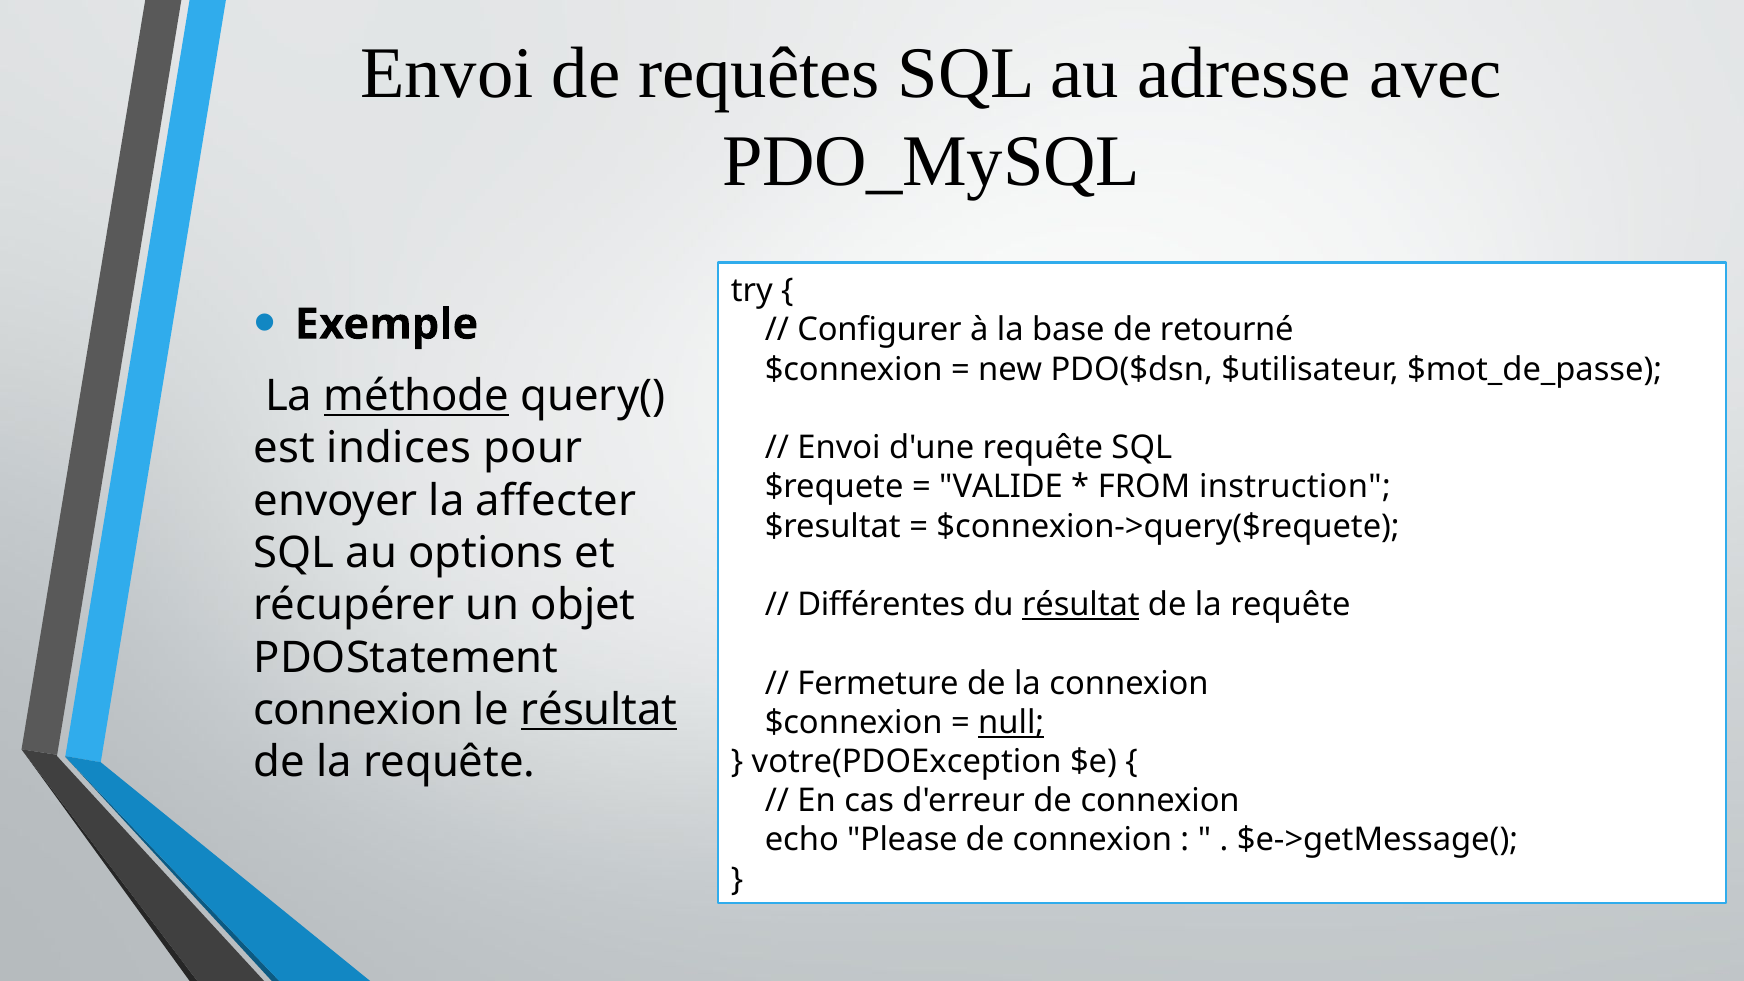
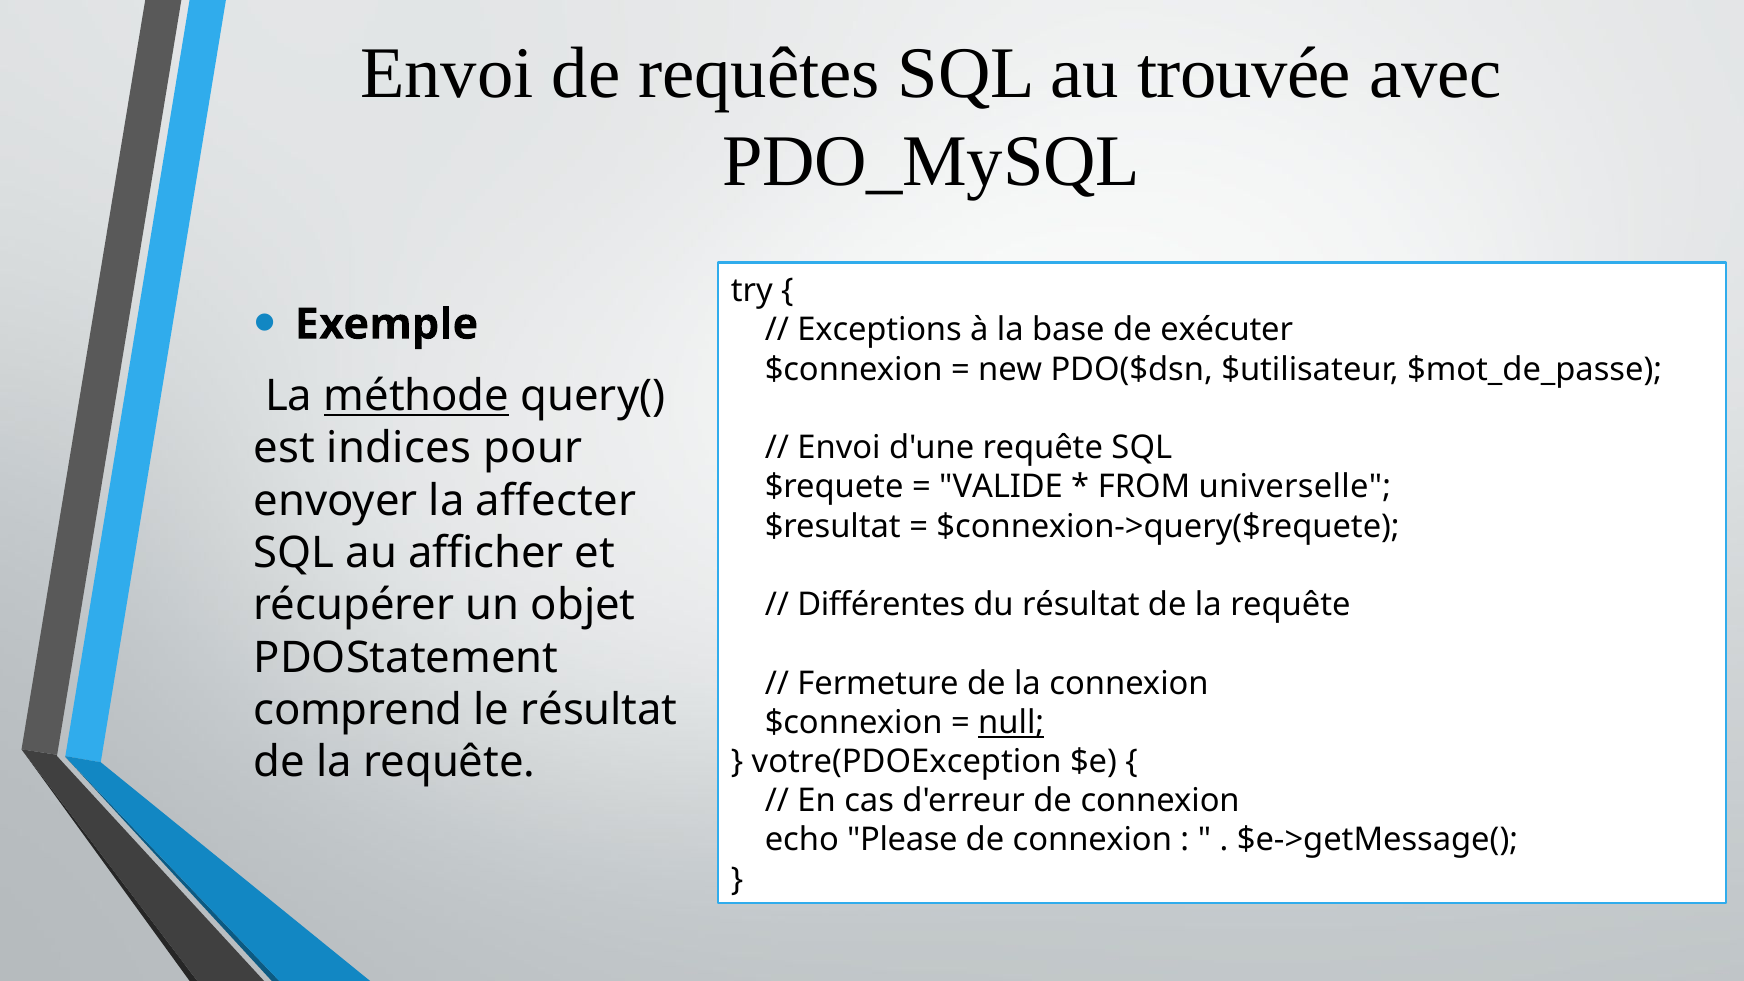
adresse: adresse -> trouvée (1244, 74)
Configurer: Configurer -> Exceptions (880, 330)
retourné: retourné -> exécuter (1227, 330)
instruction: instruction -> universelle (1295, 487)
options: options -> afficher (486, 553)
résultat underline: present -> none (1081, 605)
connexion: connexion -> comprend (358, 710)
résultat underline: present -> none (599, 710)
